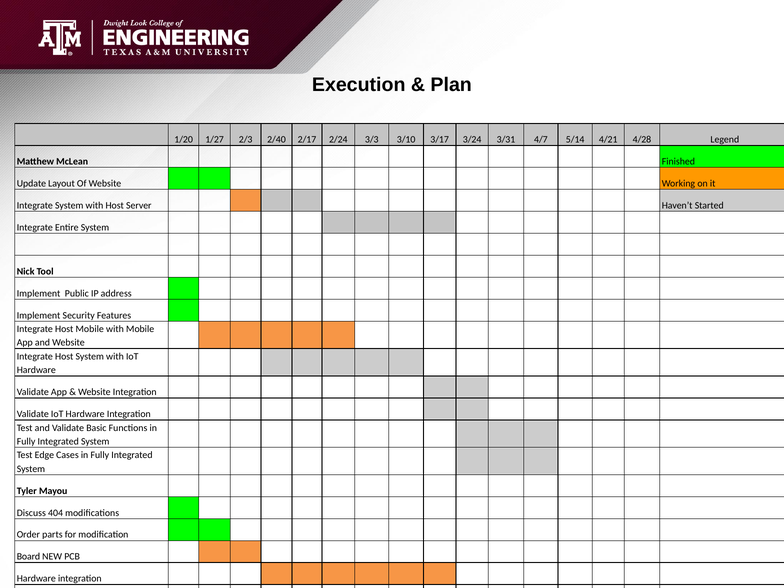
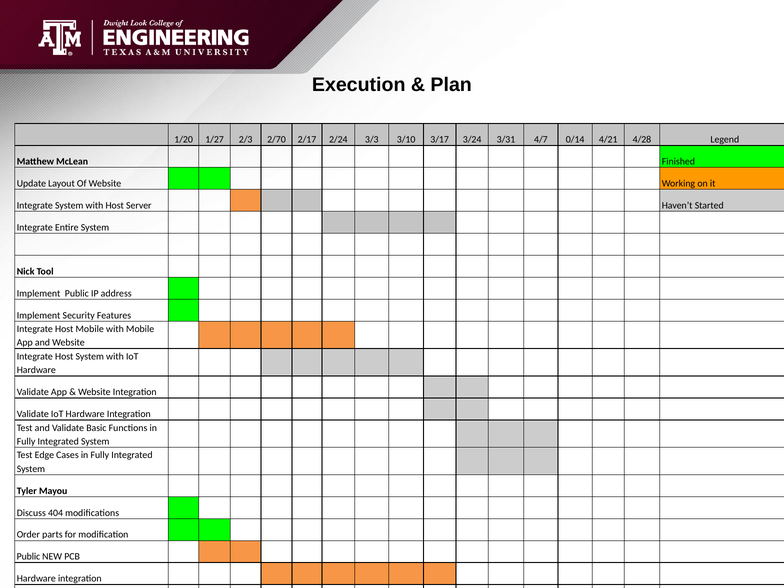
2/40: 2/40 -> 2/70 (276, 140)
5/14: 5/14 -> 0/14 (575, 140)
Board: Board -> Public (28, 557)
